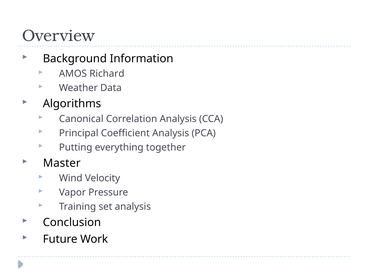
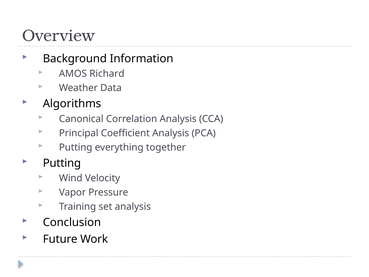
Master: Master -> Putting (62, 163)
